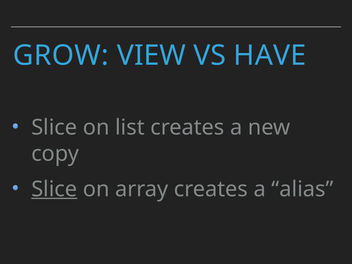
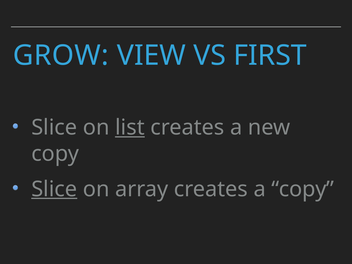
HAVE: HAVE -> FIRST (270, 55)
list underline: none -> present (130, 128)
a alias: alias -> copy (303, 189)
